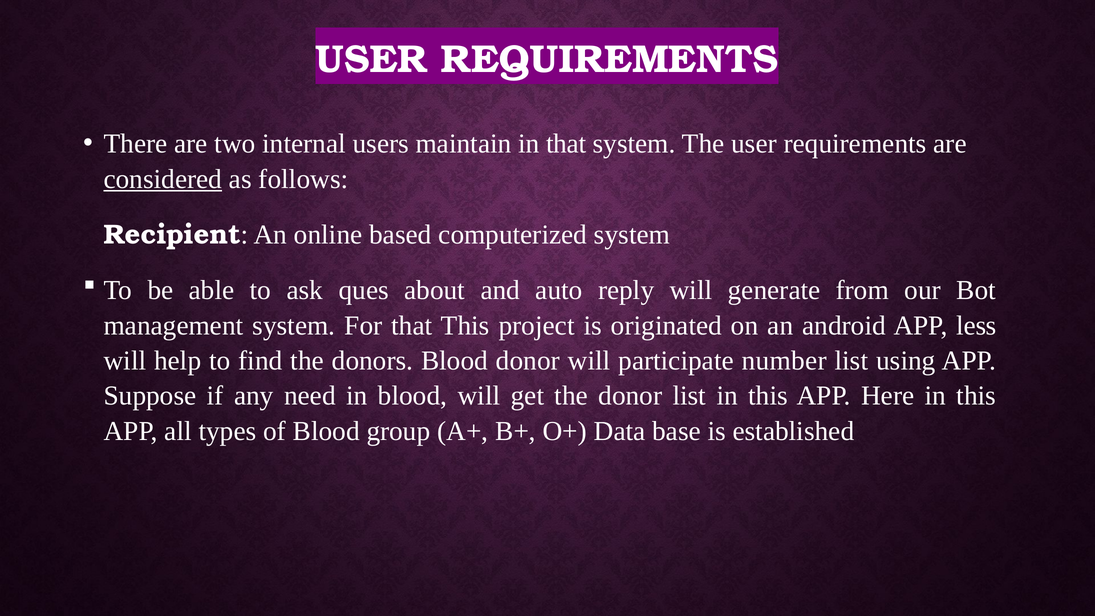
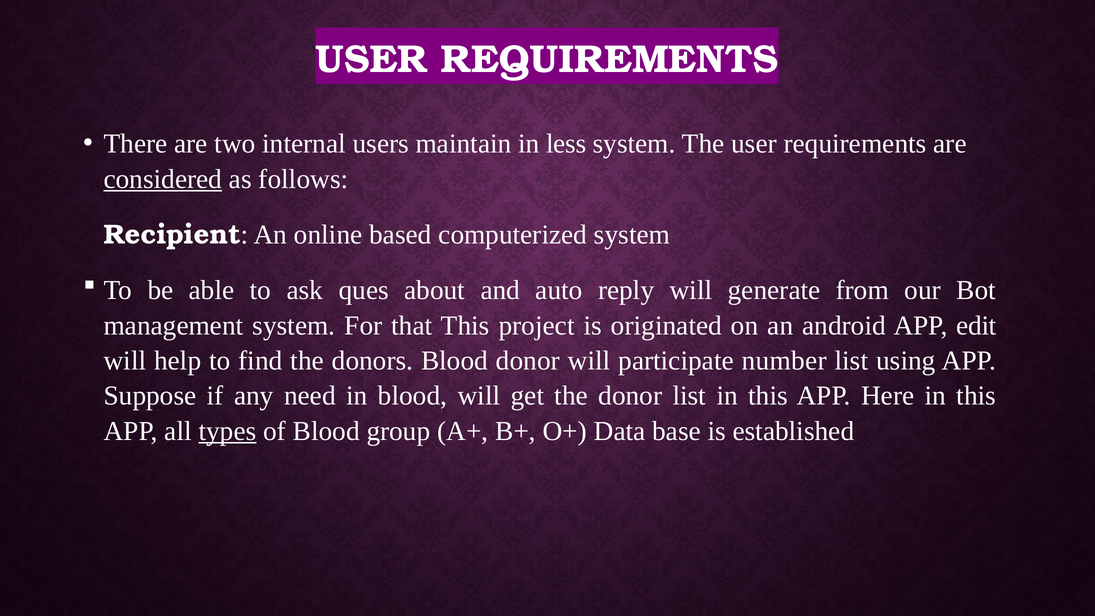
in that: that -> less (566, 144)
less: less -> edit (976, 326)
types underline: none -> present (227, 431)
